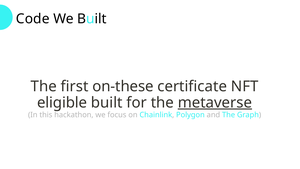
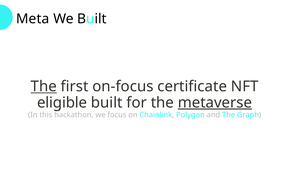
Code: Code -> Meta (33, 19)
The underline: none -> present (44, 86)
on-these: on-these -> on-focus (123, 86)
